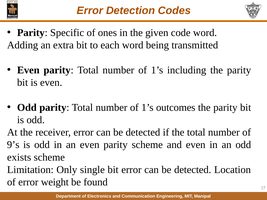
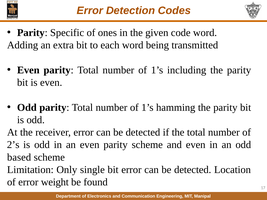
outcomes: outcomes -> hamming (176, 108)
9’s: 9’s -> 2’s (13, 145)
exists: exists -> based (19, 157)
